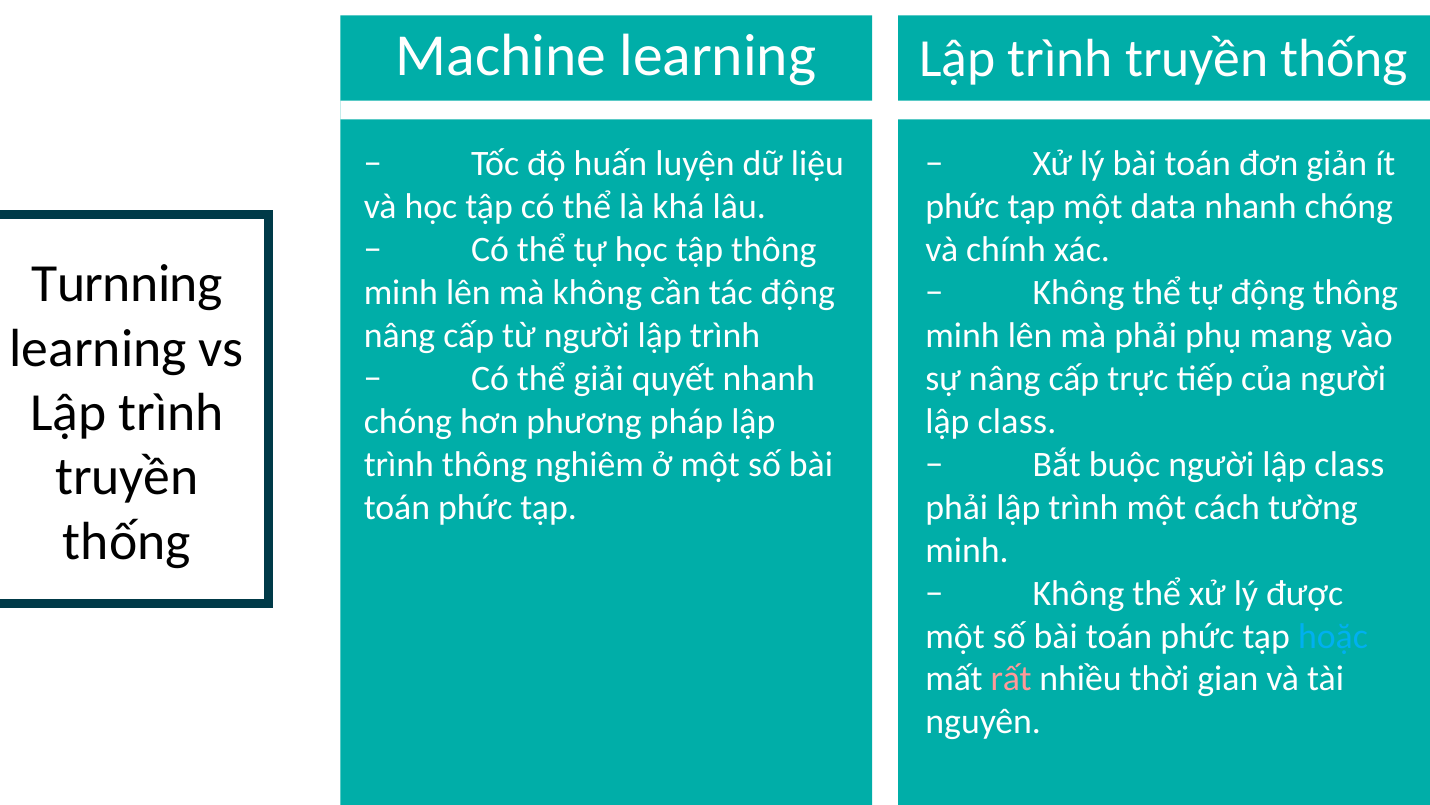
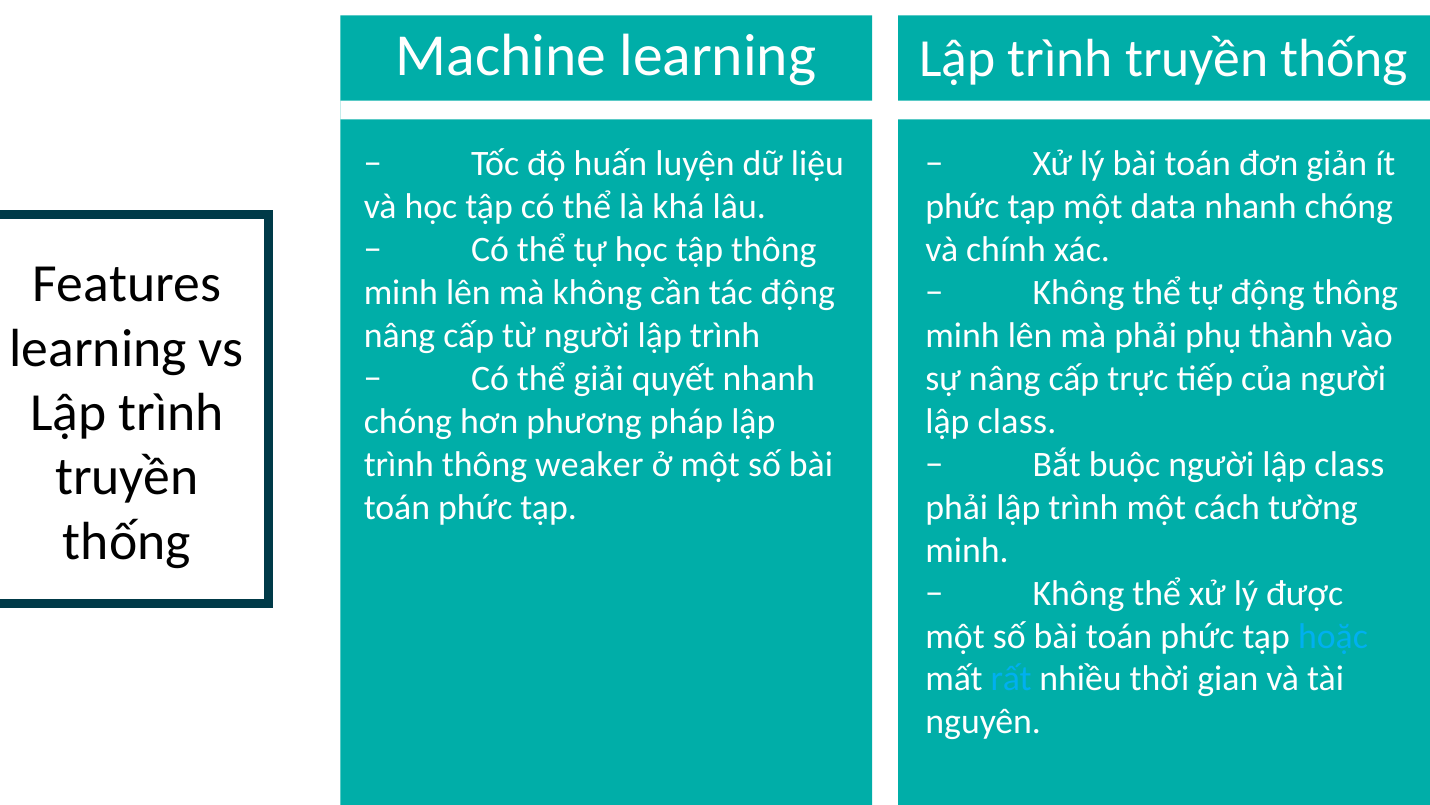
Turnning: Turnning -> Features (127, 284)
mang: mang -> thành (1291, 335)
nghiêm: nghiêm -> weaker (589, 464)
rất colour: pink -> light blue (1011, 679)
